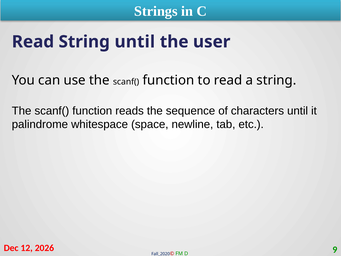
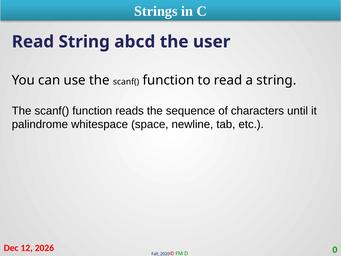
String until: until -> abcd (135, 42)
9: 9 -> 0 (335, 249)
